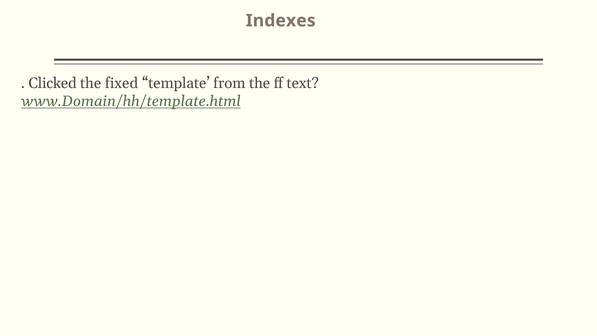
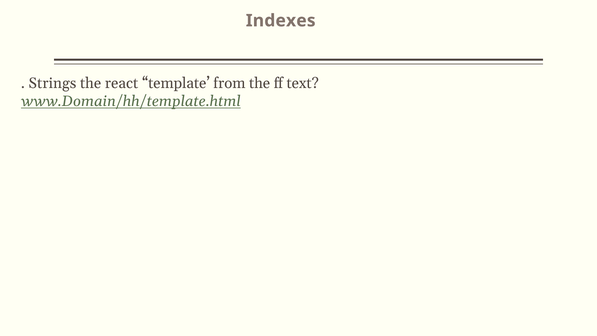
Clicked: Clicked -> Strings (52, 83)
fixed: fixed -> react (122, 83)
